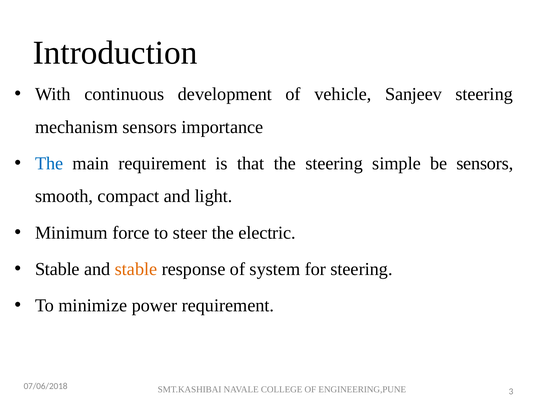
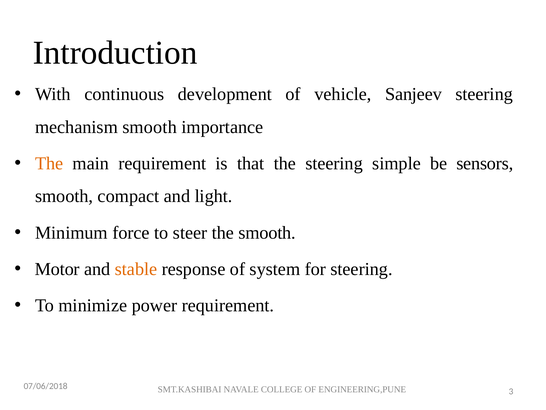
mechanism sensors: sensors -> smooth (150, 127)
The colour: blue -> orange (49, 163)
the electric: electric -> smooth (267, 232)
Stable: Stable -> Motor (57, 269)
